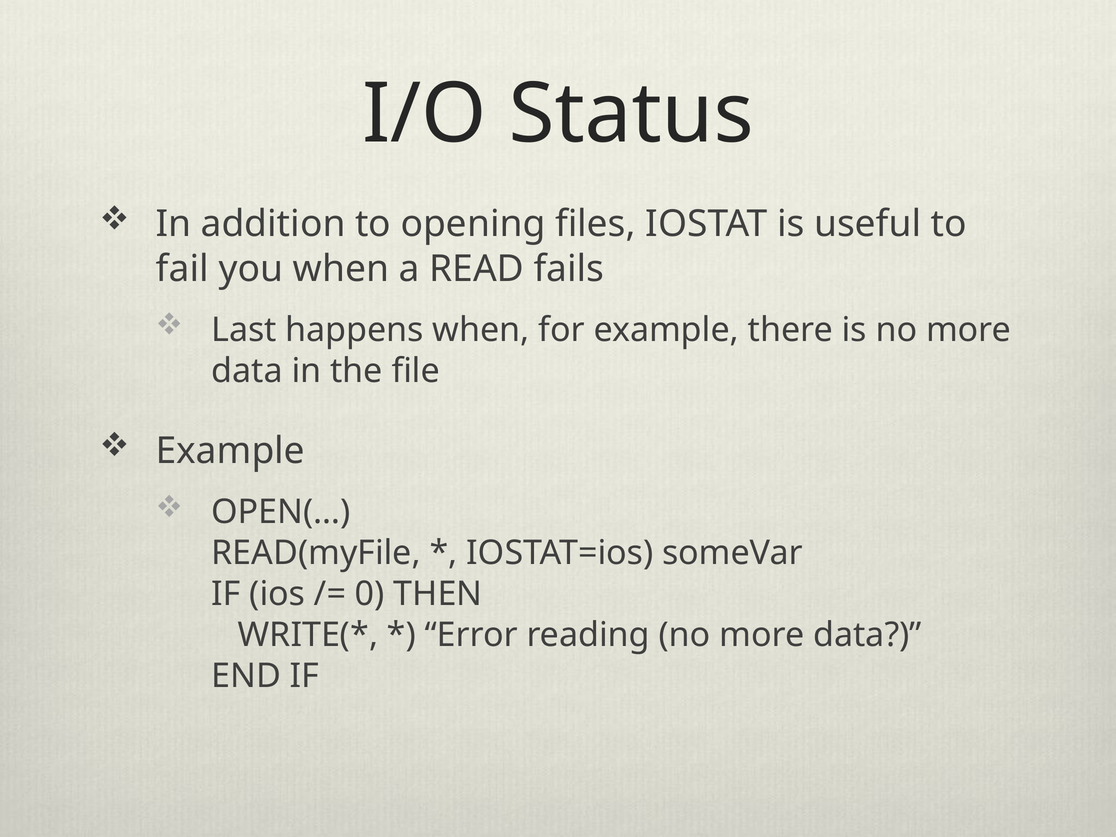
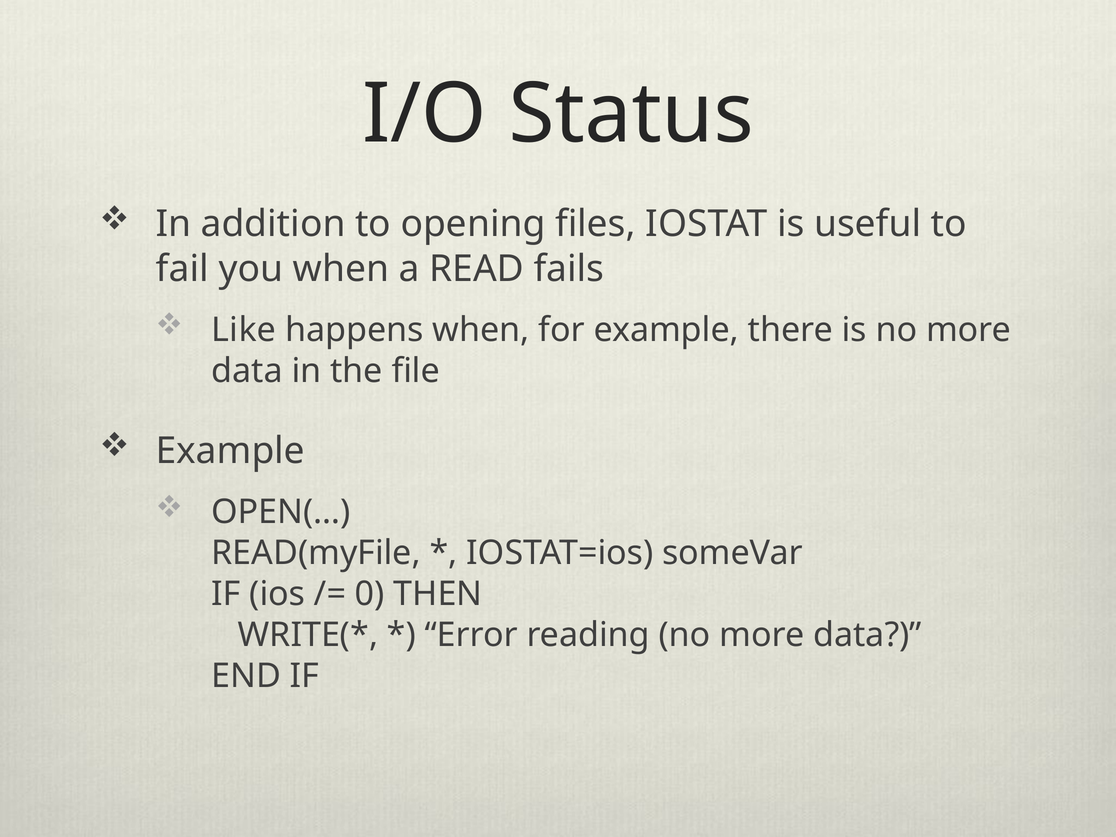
Last: Last -> Like (244, 330)
